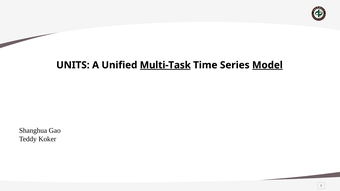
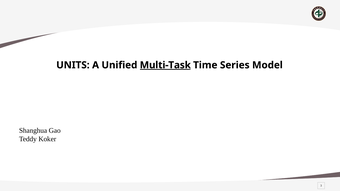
Model underline: present -> none (267, 65)
